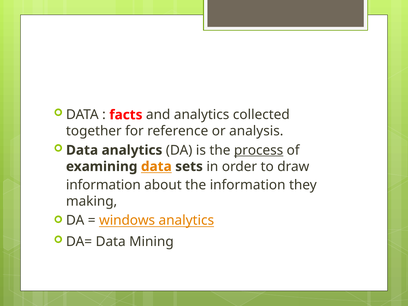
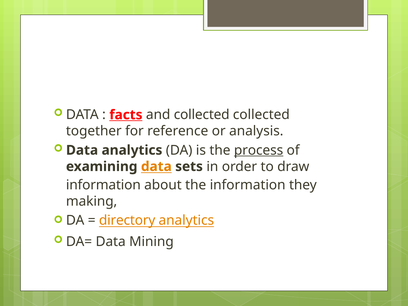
facts underline: none -> present (126, 115)
and analytics: analytics -> collected (202, 115)
windows: windows -> directory (127, 220)
